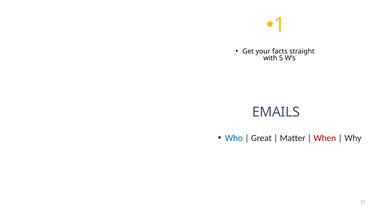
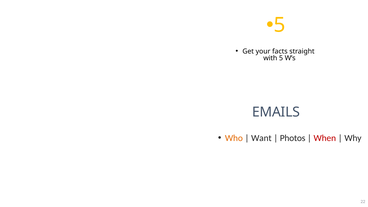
1: 1 -> 5 (280, 25)
Who colour: blue -> orange (234, 138)
Great: Great -> Want (261, 138)
Matter: Matter -> Photos (293, 138)
